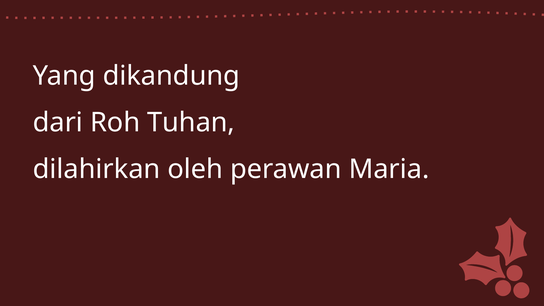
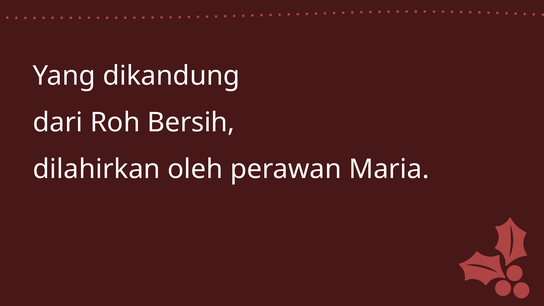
Tuhan: Tuhan -> Bersih (191, 123)
